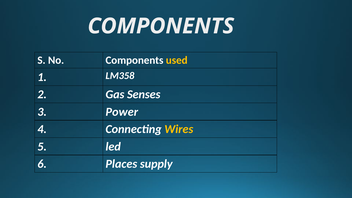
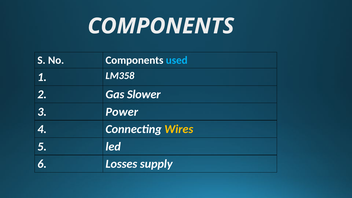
used colour: yellow -> light blue (177, 60)
Senses: Senses -> Slower (144, 94)
Places: Places -> Losses (121, 164)
